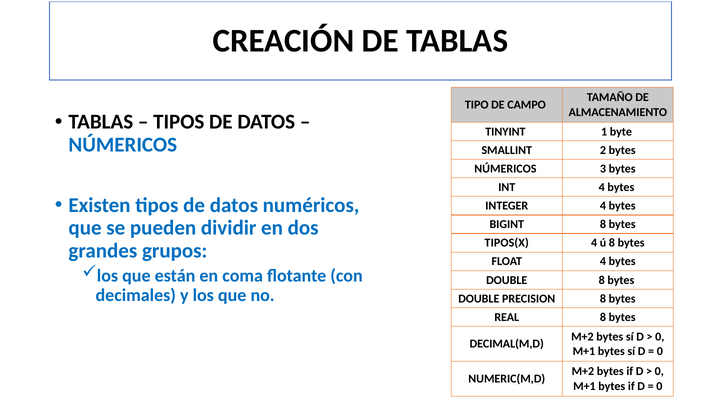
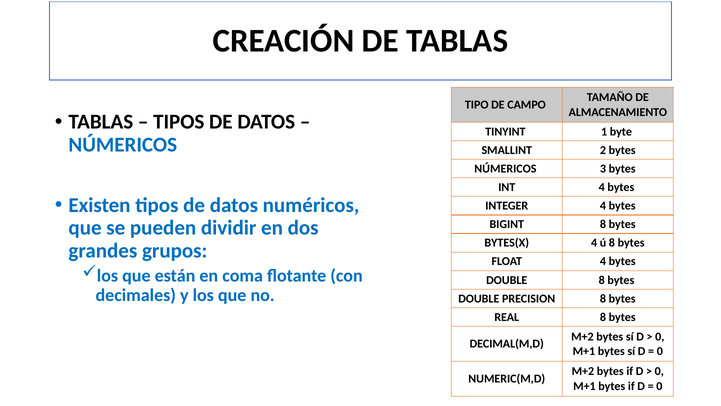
TIPOS(X: TIPOS(X -> BYTES(X (507, 243)
